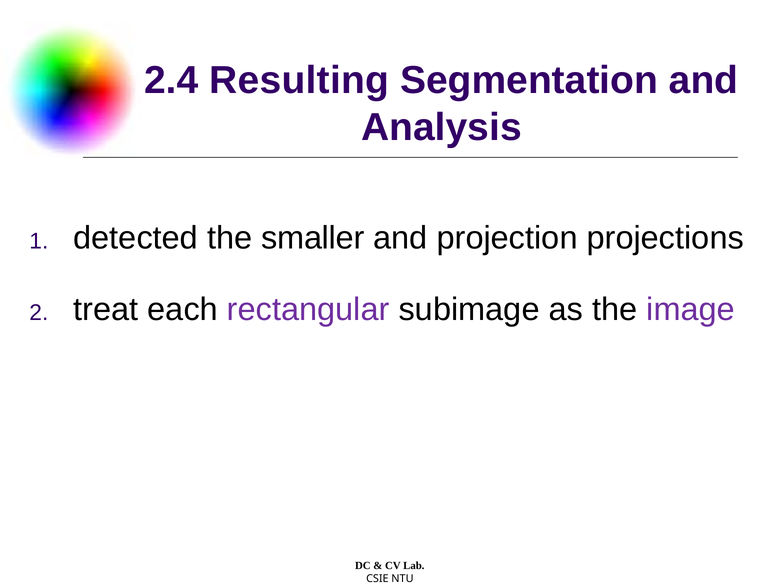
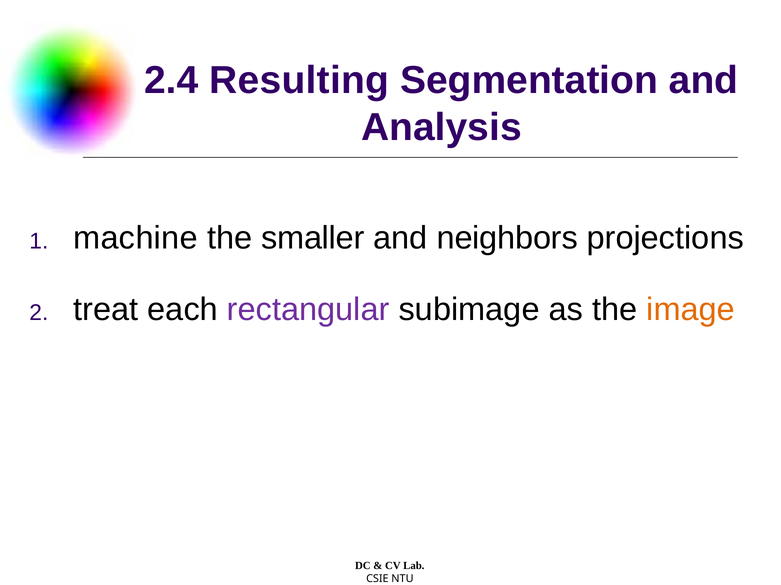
detected: detected -> machine (136, 239)
projection: projection -> neighbors (507, 239)
image colour: purple -> orange (691, 310)
